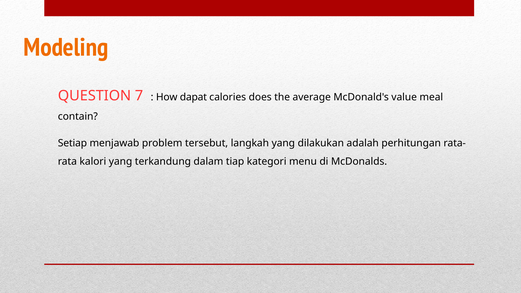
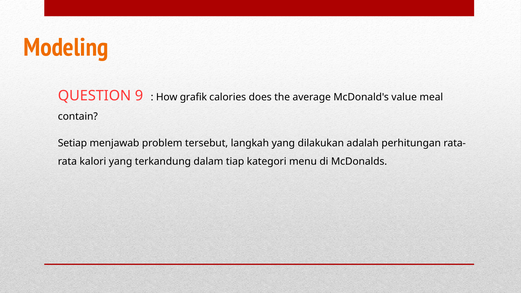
7: 7 -> 9 (139, 96)
dapat: dapat -> grafik (193, 97)
